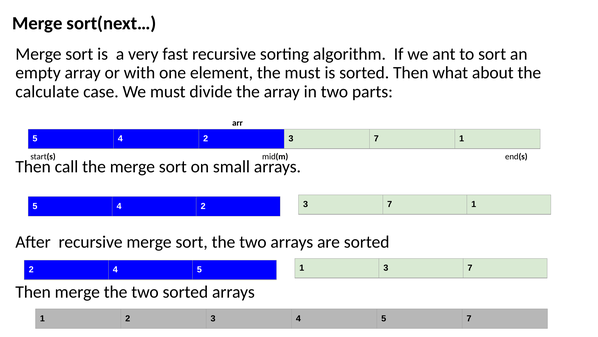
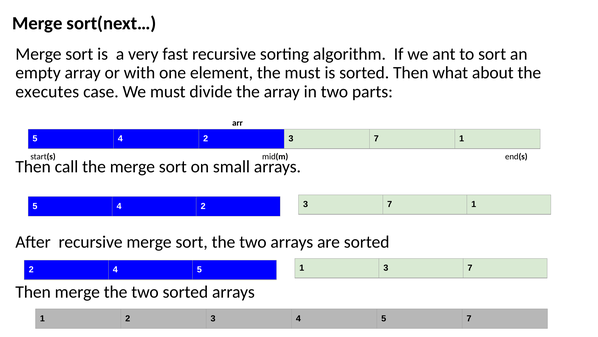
calculate: calculate -> executes (47, 91)
